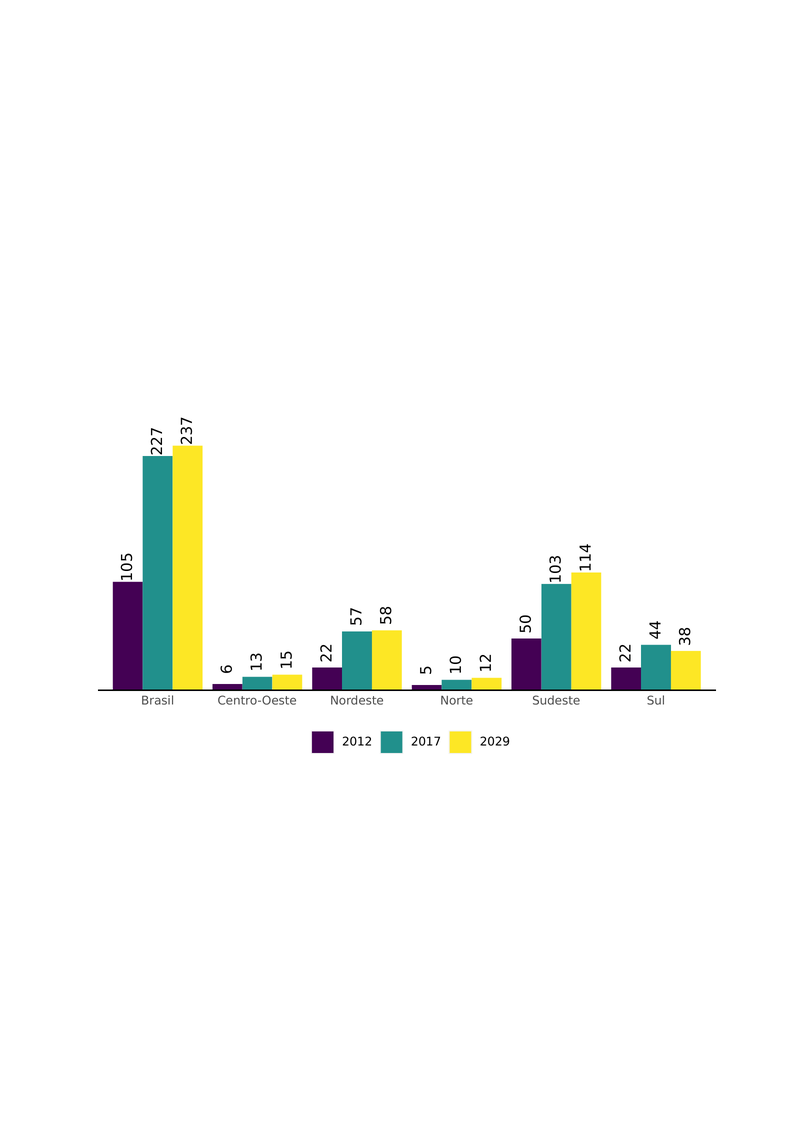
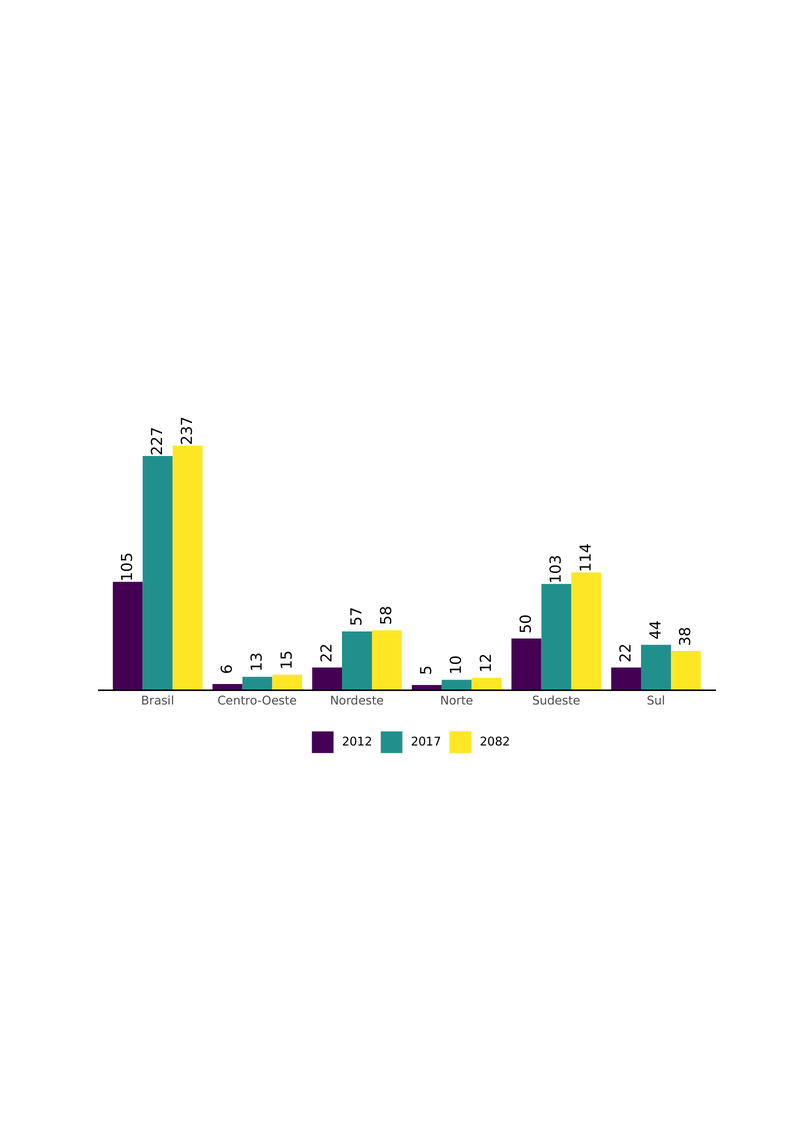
2029: 2029 -> 2082 (495, 742)
